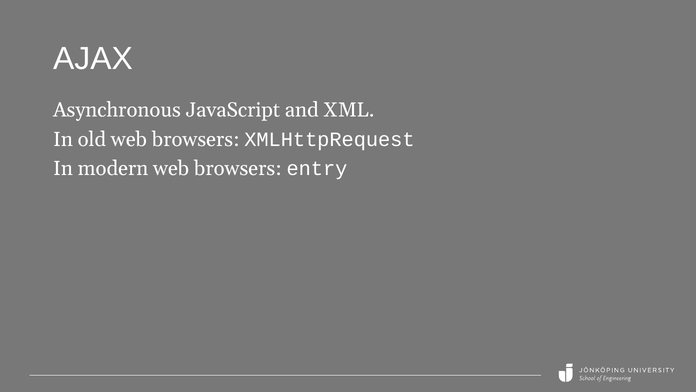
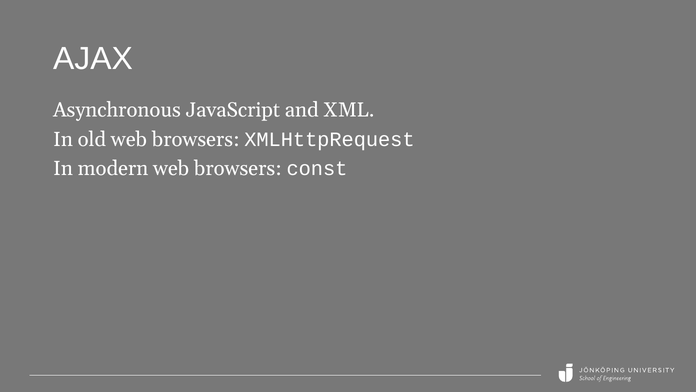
entry: entry -> const (317, 168)
